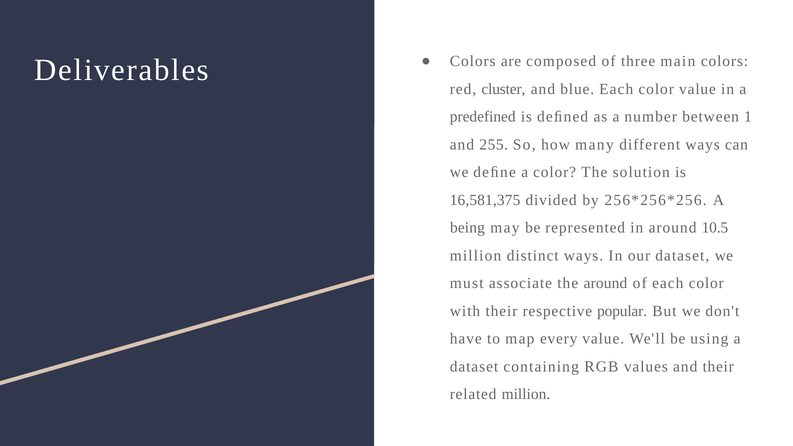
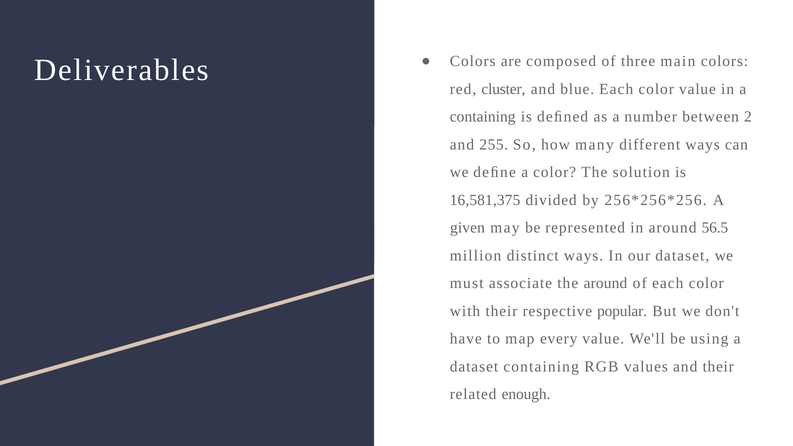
predefined: predefined -> containing (483, 117)
1: 1 -> 2 (748, 117)
being: being -> given (467, 228)
10.5: 10.5 -> 56.5 (715, 228)
related million: million -> enough (526, 394)
